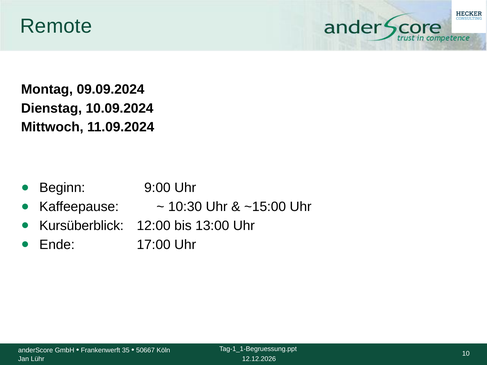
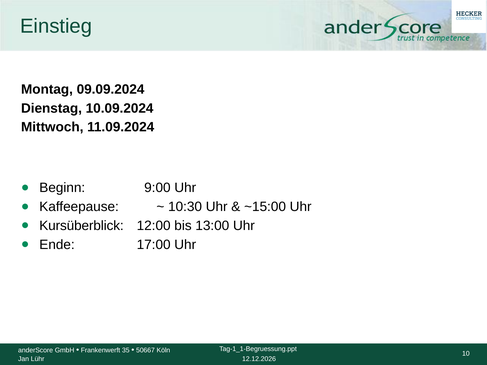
Remote: Remote -> Einstieg (56, 26)
